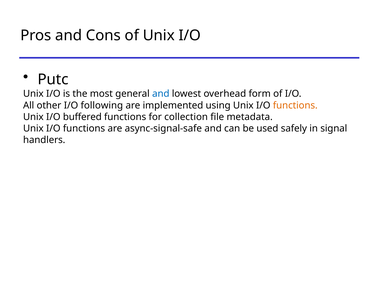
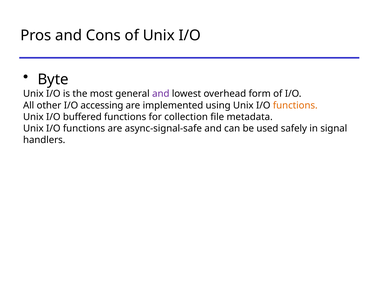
Putc: Putc -> Byte (53, 79)
and colour: blue -> purple (161, 94)
following: following -> accessing (102, 105)
